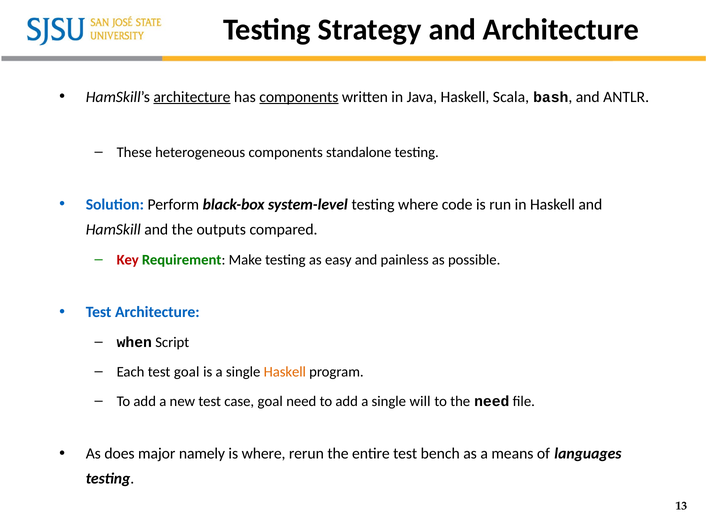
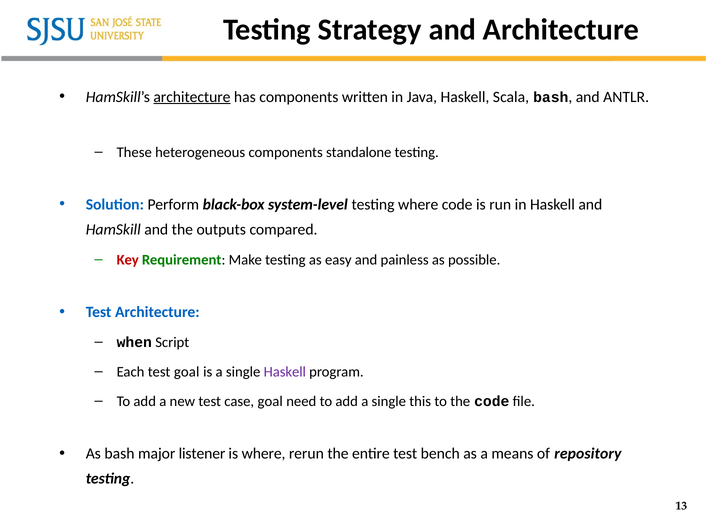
components underline: present -> none (299, 97)
Haskell colour: orange -> purple (285, 371)
will: will -> this (420, 401)
the need: need -> code (492, 401)
As does: does -> bash (119, 453)
namely: namely -> listener (202, 453)
languages: languages -> repository (588, 453)
